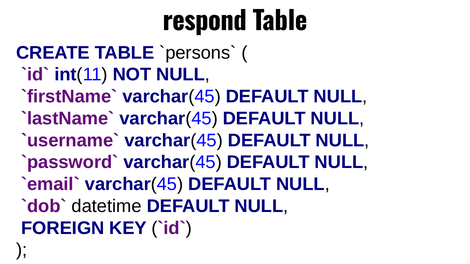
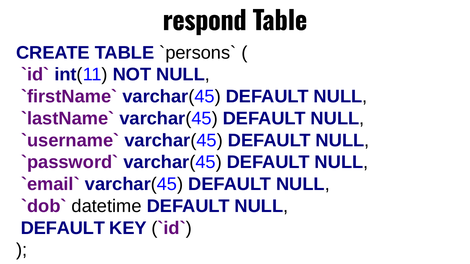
FOREIGN: FOREIGN -> DEFAULT (63, 228)
